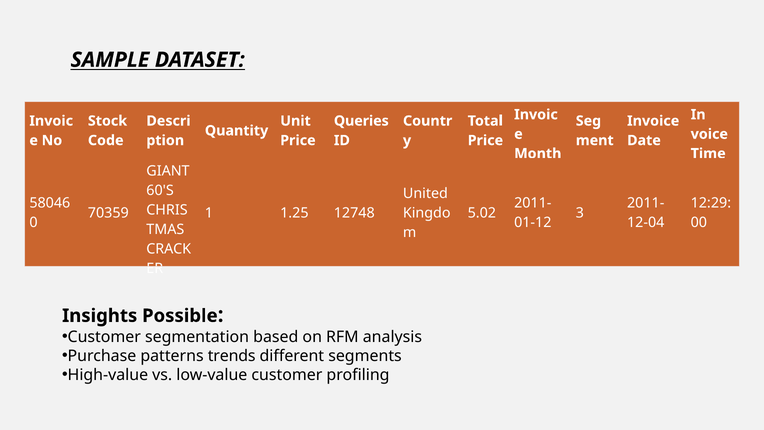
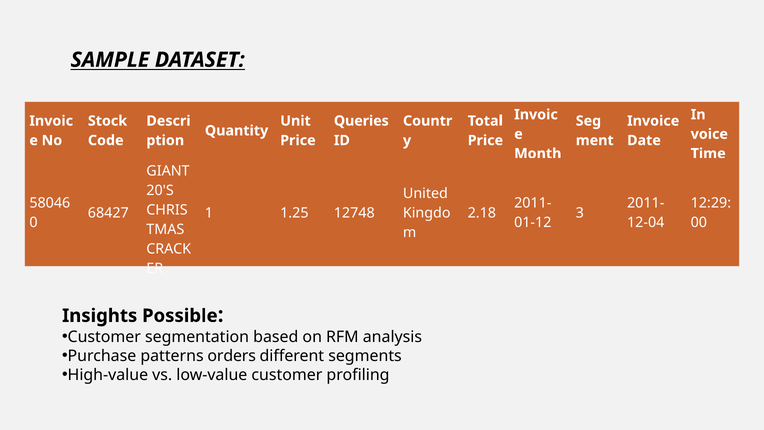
60'S: 60'S -> 20'S (160, 190)
70359: 70359 -> 68427 (108, 213)
5.02: 5.02 -> 2.18 (482, 213)
trends: trends -> orders (232, 356)
